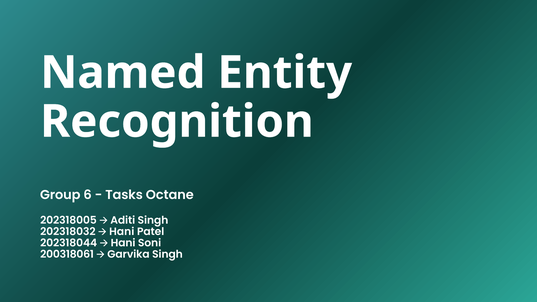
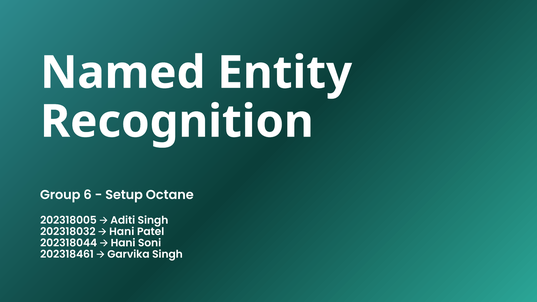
Tasks: Tasks -> Setup (124, 195)
200318061: 200318061 -> 202318461 (67, 254)
